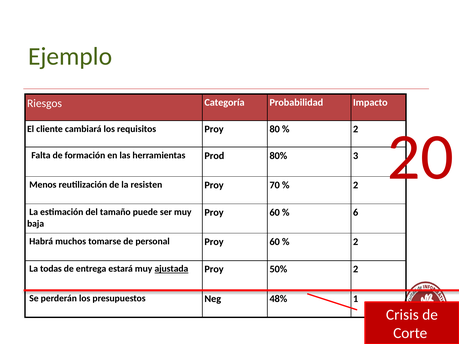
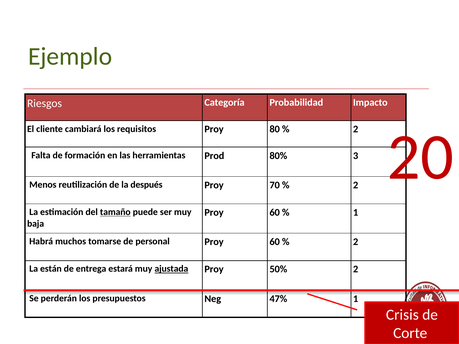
resisten: resisten -> después (146, 185)
tamaño underline: none -> present (115, 212)
6: 6 -> 1 (356, 213)
todas: todas -> están (51, 269)
48%: 48% -> 47% (278, 299)
